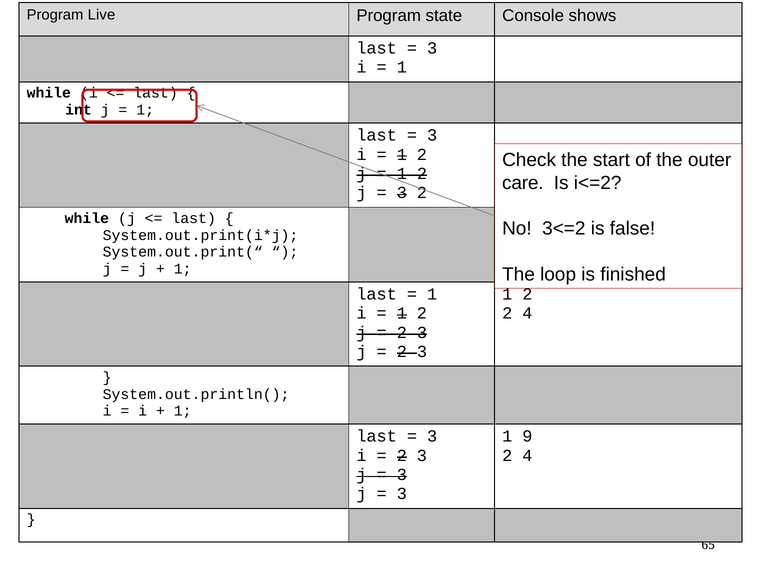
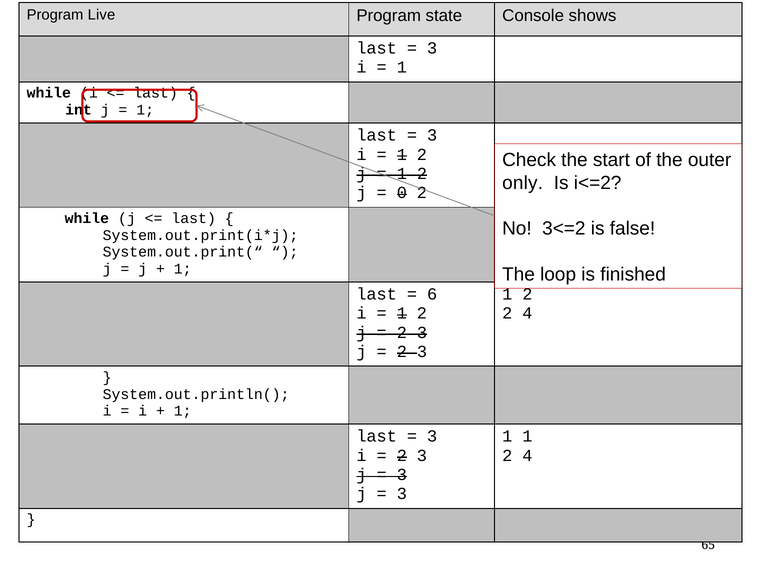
care: care -> only (523, 183)
3: 3 -> 0 (402, 193)
1: 1 -> 6 (432, 294)
1 9: 9 -> 1 (527, 436)
